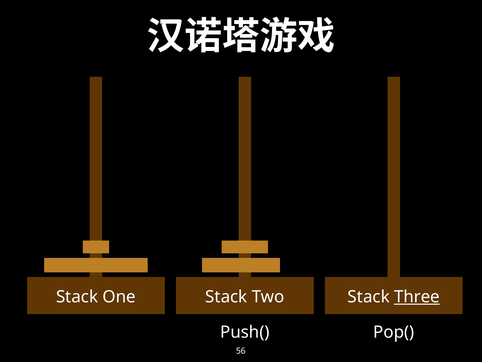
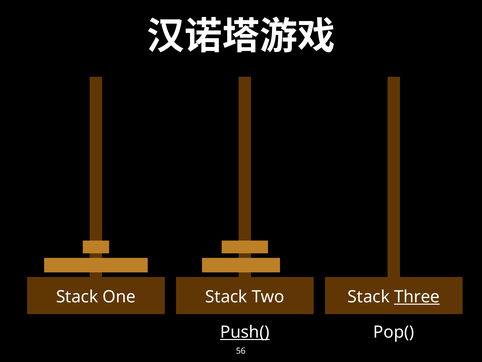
Push( underline: none -> present (245, 332)
